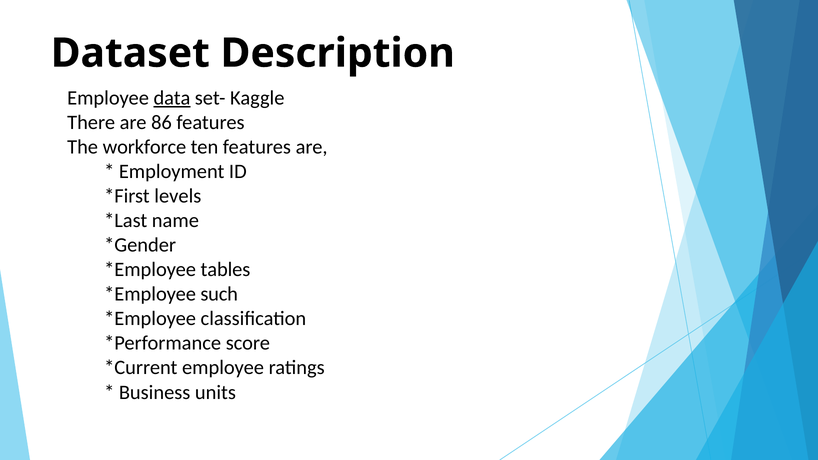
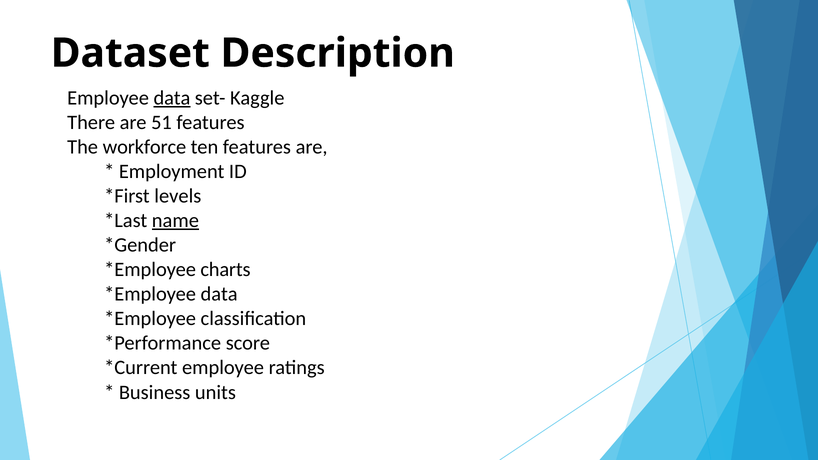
86: 86 -> 51 (161, 122)
name underline: none -> present (175, 221)
tables: tables -> charts (225, 270)
such: such -> data (219, 294)
